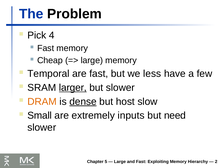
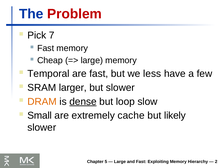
Problem colour: black -> red (74, 14)
4: 4 -> 7 (52, 35)
larger underline: present -> none (73, 88)
host: host -> loop (125, 102)
inputs: inputs -> cache (131, 116)
need: need -> likely (175, 116)
